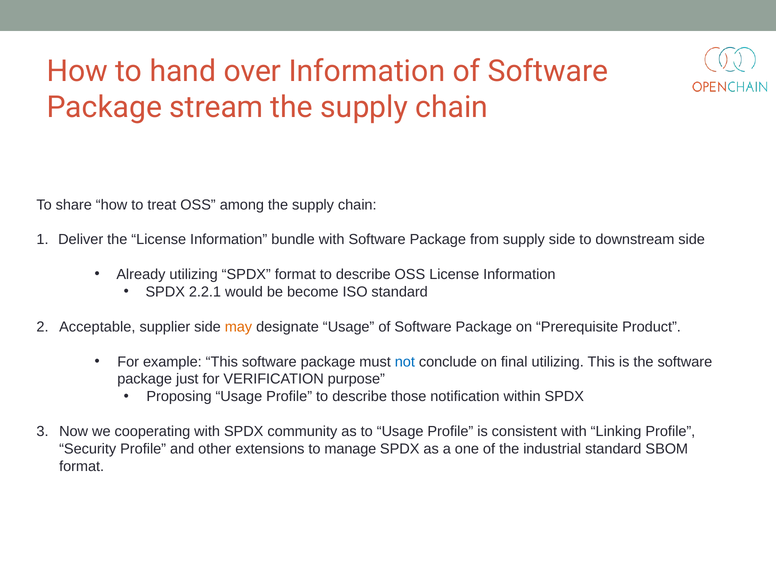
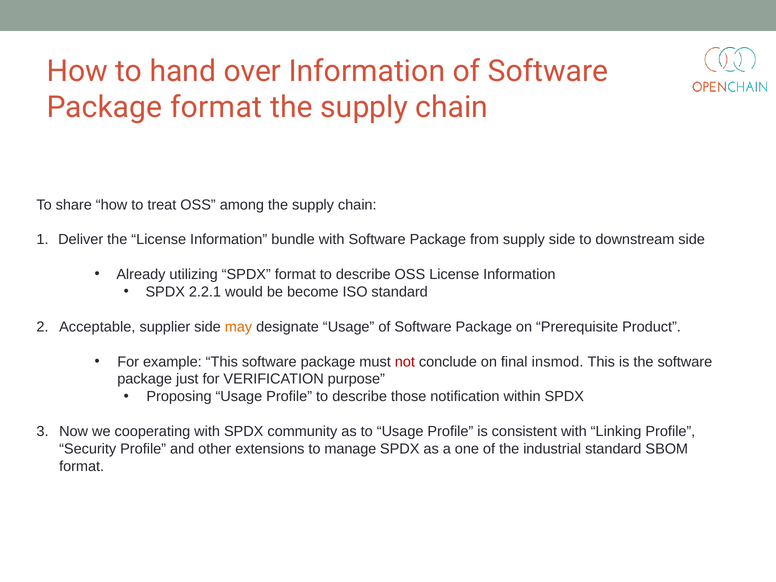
Package stream: stream -> format (216, 108)
not colour: blue -> red (405, 362)
final utilizing: utilizing -> insmod (558, 362)
